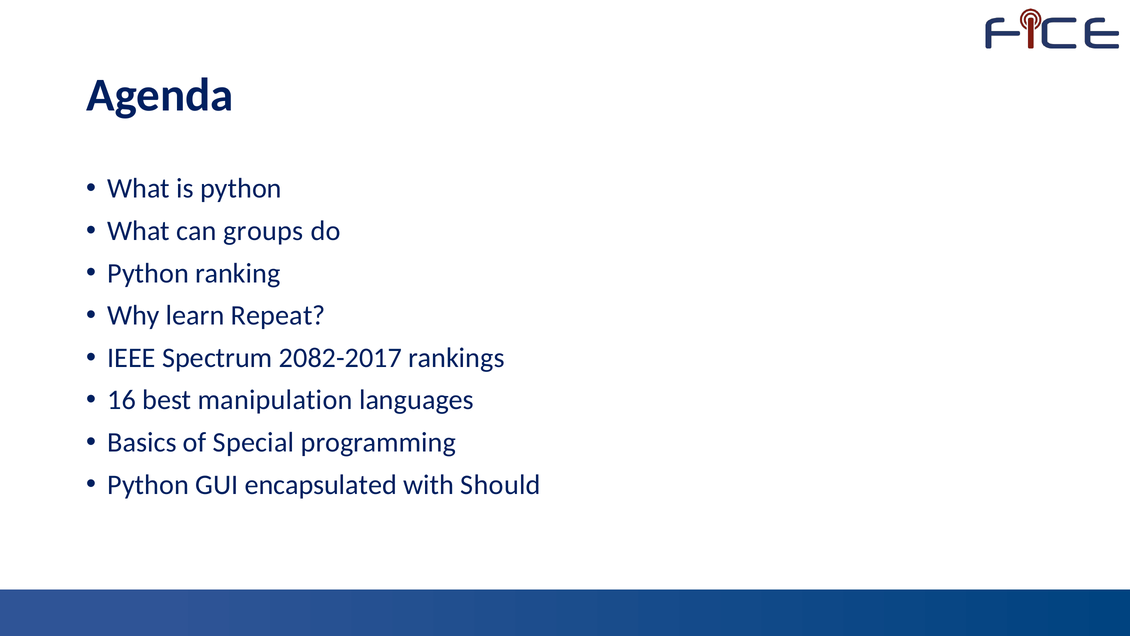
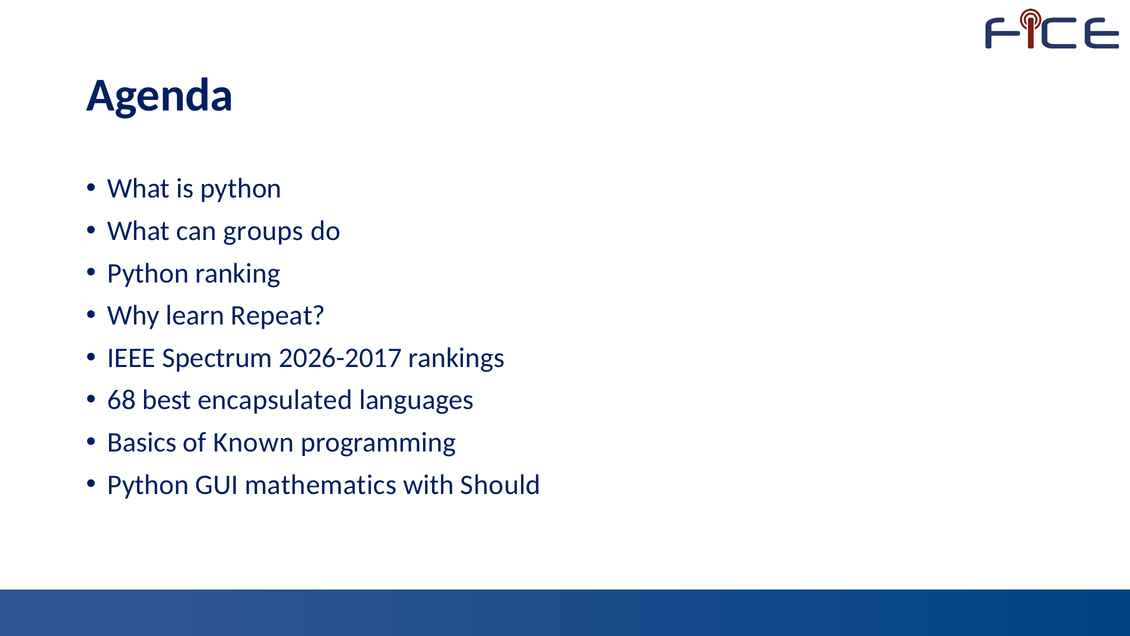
2082-2017: 2082-2017 -> 2026-2017 (341, 358)
16: 16 -> 68 (122, 400)
manipulation: manipulation -> encapsulated (275, 400)
Special: Special -> Known (254, 442)
encapsulated: encapsulated -> mathematics (321, 484)
